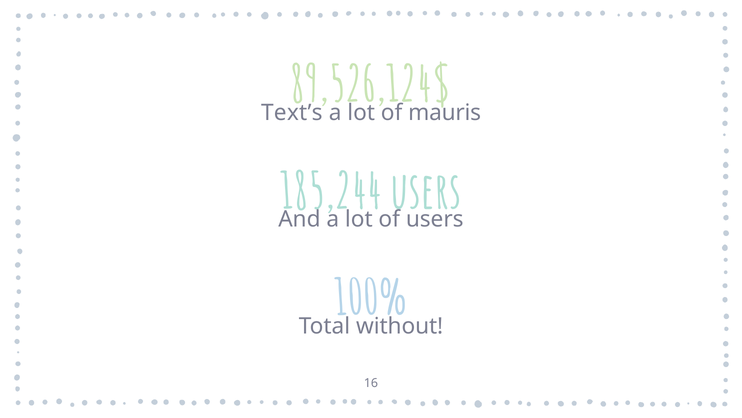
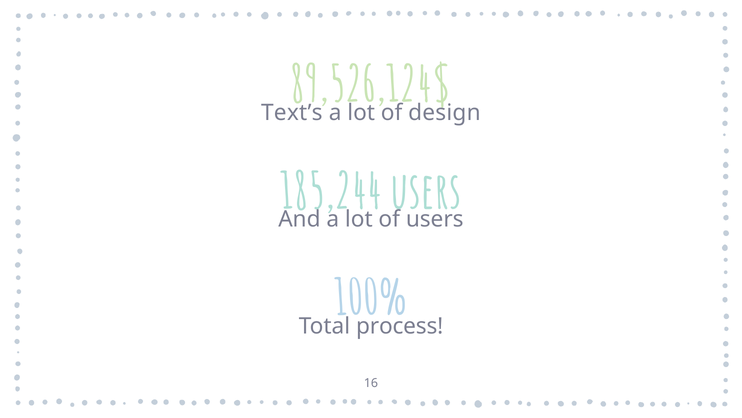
mauris: mauris -> design (444, 112)
without: without -> process (400, 326)
